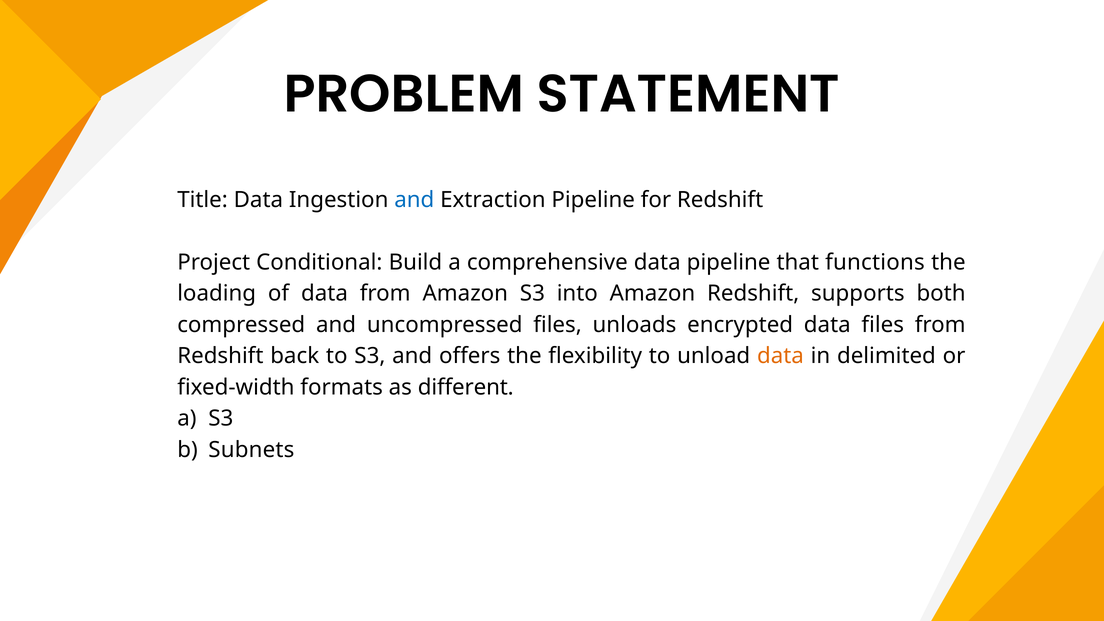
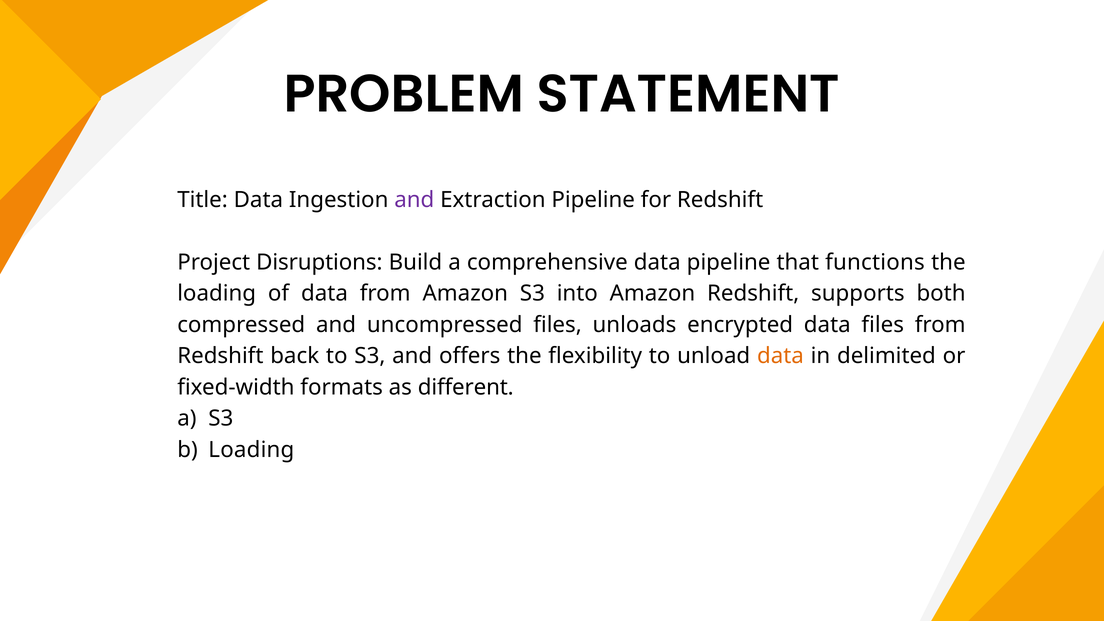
and colour: blue -> purple (414, 200)
Conditional: Conditional -> Disruptions (319, 262)
Subnets: Subnets -> Loading (251, 450)
